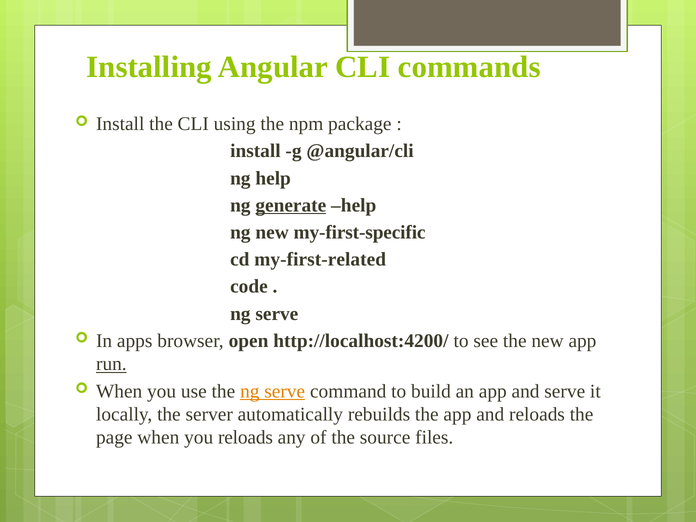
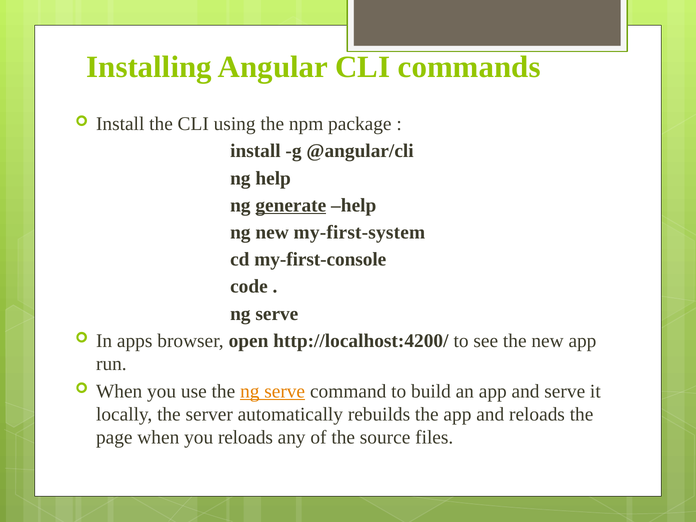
my-first-specific: my-first-specific -> my-first-system (359, 232)
my-first-related: my-first-related -> my-first-console (320, 259)
run underline: present -> none (111, 364)
